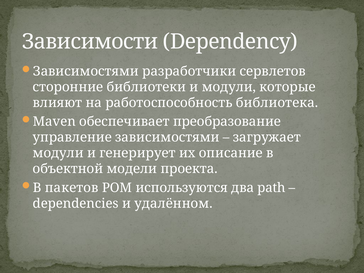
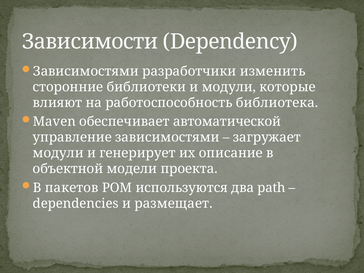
сервлетов: сервлетов -> изменить (273, 71)
преобразование: преобразование -> автоматической (227, 122)
удалённом: удалённом -> размещает (173, 203)
